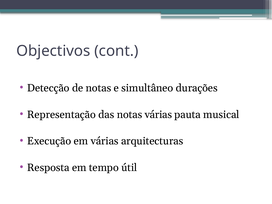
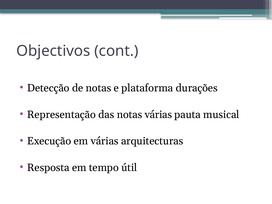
simultâneo: simultâneo -> plataforma (147, 88)
